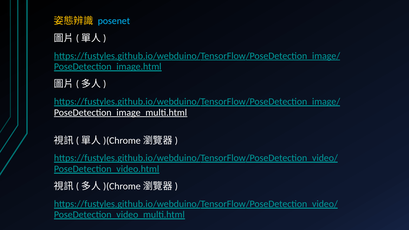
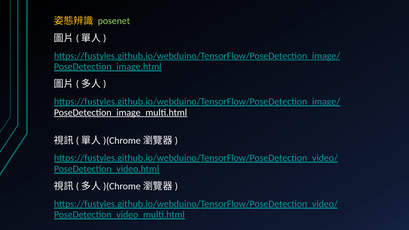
posenet colour: light blue -> light green (114, 21)
